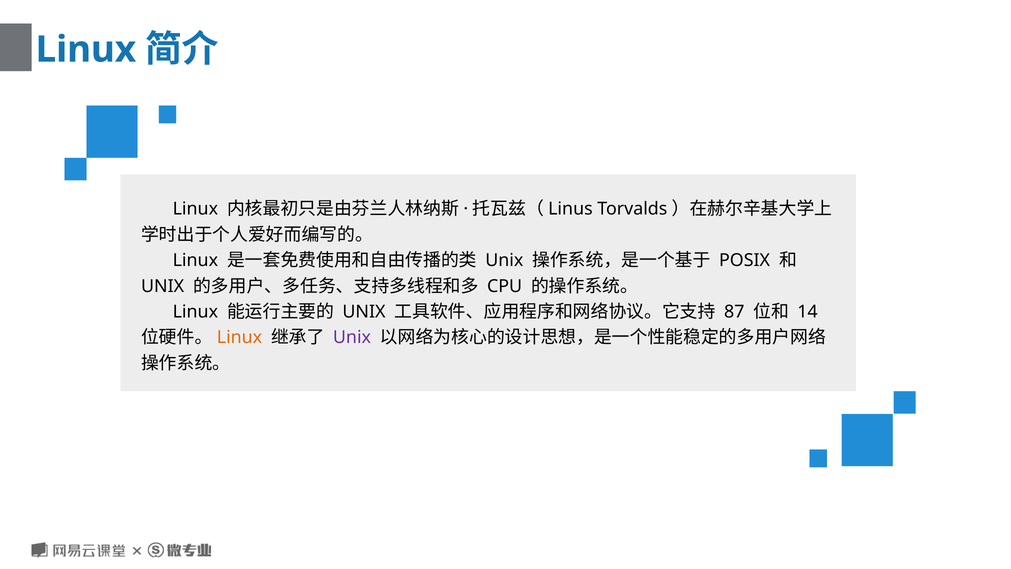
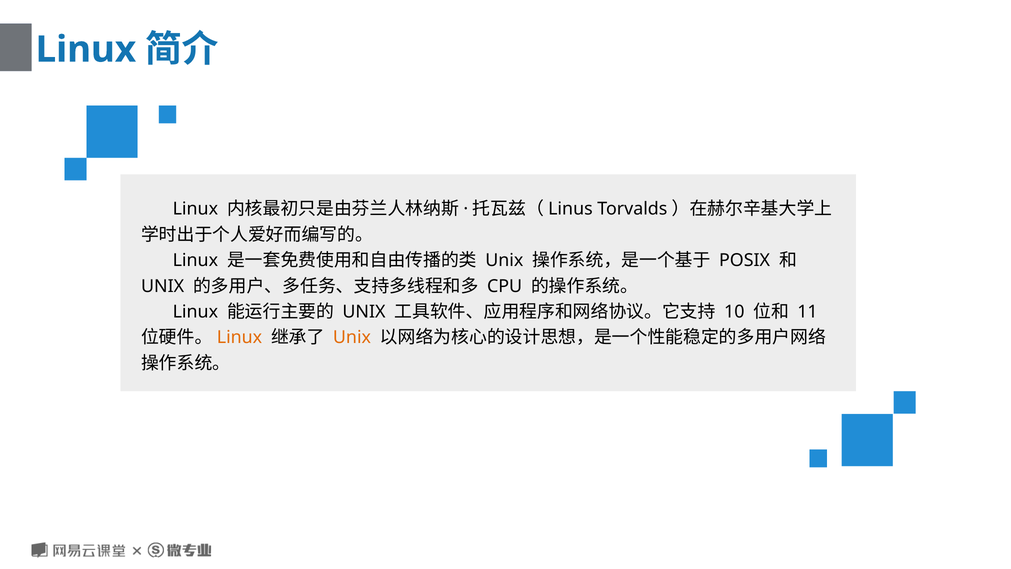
87: 87 -> 10 (734, 312)
14: 14 -> 11 (808, 312)
Unix colour: purple -> orange (352, 337)
